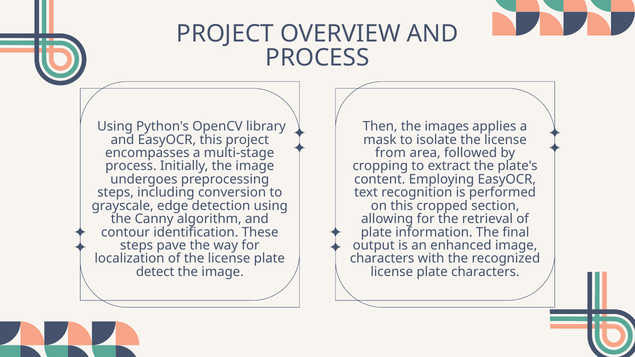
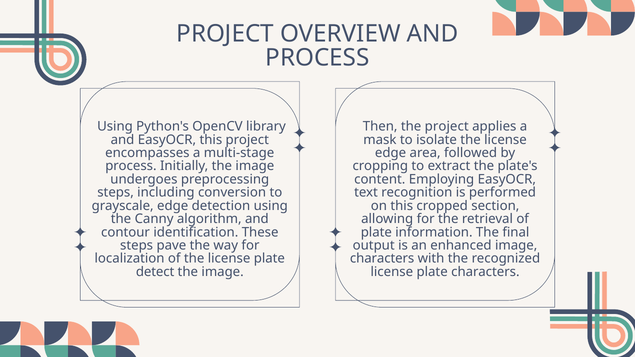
the images: images -> project (447, 127)
from: from -> edge (391, 153)
